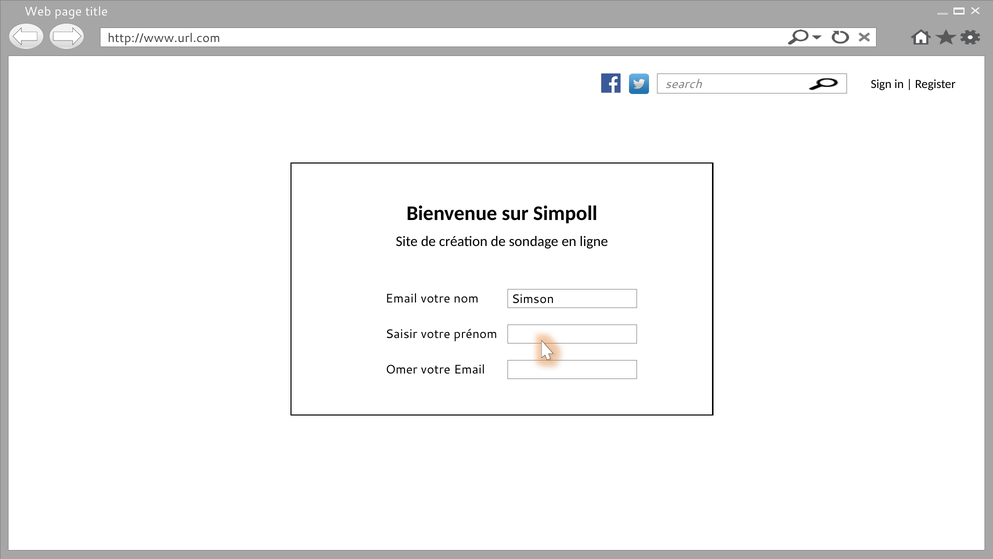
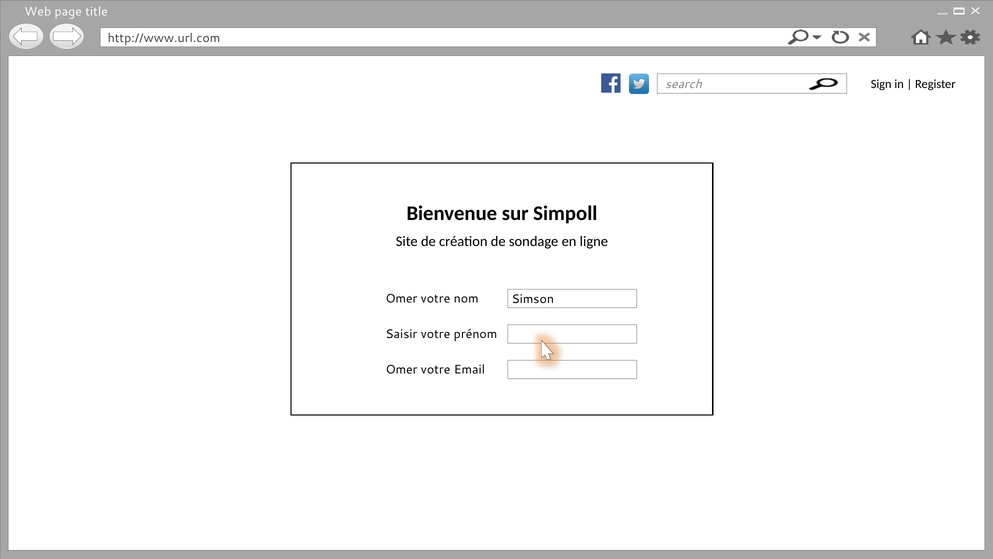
Email: Email -> Omer (401, 299)
